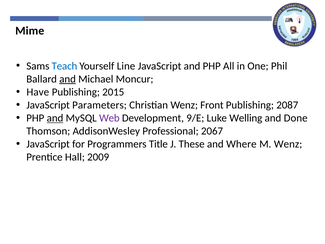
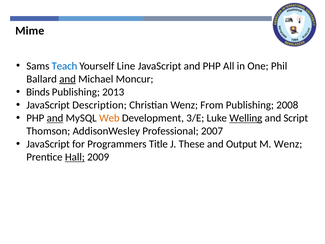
Have: Have -> Binds (38, 92)
2015: 2015 -> 2013 (113, 92)
Parameters: Parameters -> Description (99, 105)
Front: Front -> From (212, 105)
2087: 2087 -> 2008 (287, 105)
Web colour: purple -> orange (109, 118)
9/E: 9/E -> 3/E (195, 118)
Welling underline: none -> present (246, 118)
Done: Done -> Script (296, 118)
2067: 2067 -> 2007 (212, 131)
Where: Where -> Output (242, 144)
Hall underline: none -> present (75, 157)
